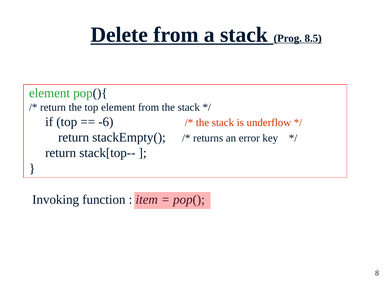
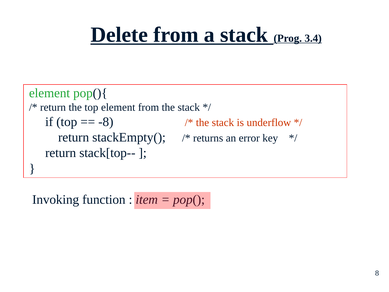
8.5: 8.5 -> 3.4 (313, 38)
-6: -6 -> -8 (106, 122)
